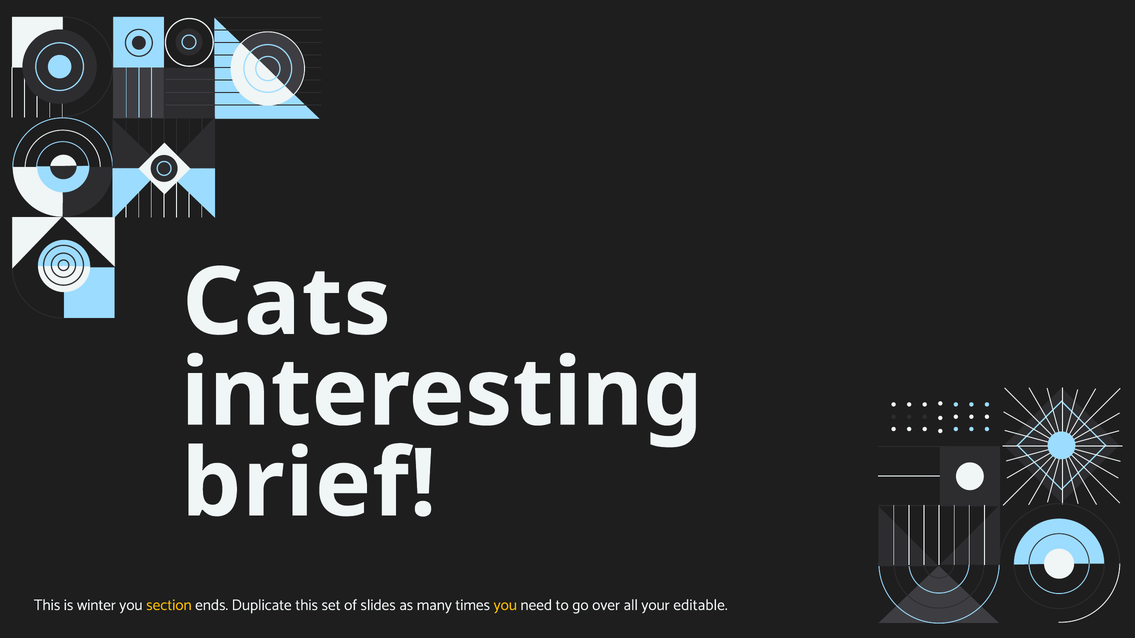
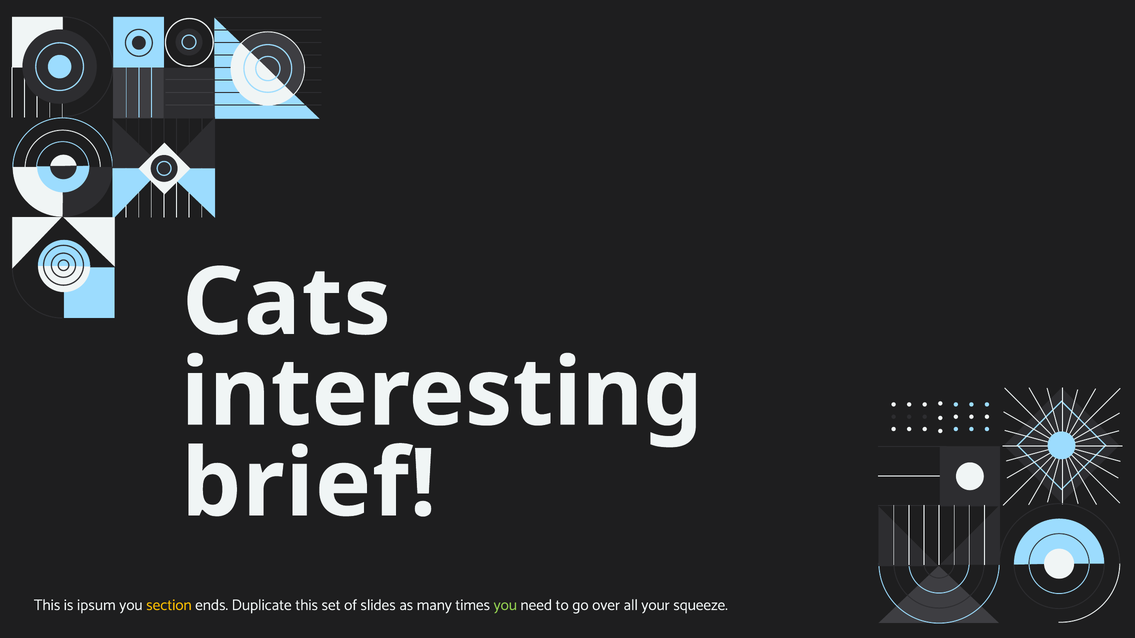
winter: winter -> ipsum (96, 605)
you colour: yellow -> light green (505, 605)
editable: editable -> squeeze (701, 605)
